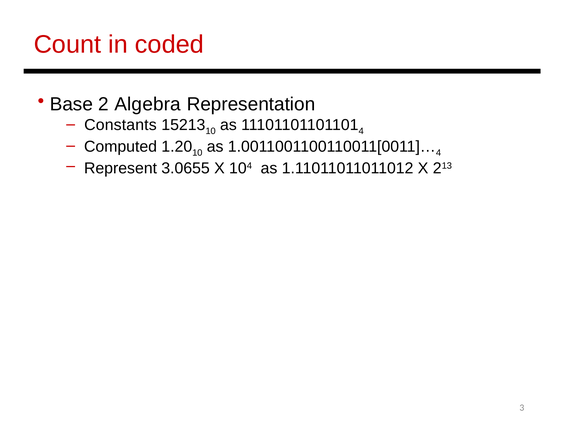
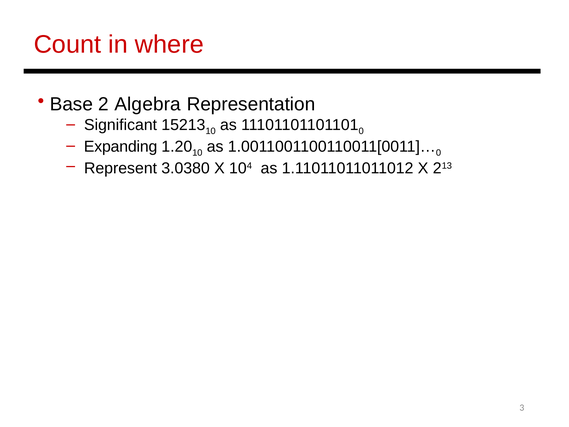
coded: coded -> where (169, 44)
Constants: Constants -> Significant (121, 125)
4: 4 -> 0 (361, 131)
Computed: Computed -> Expanding (121, 147)
4: 4 -> 0 (439, 153)
3.0655: 3.0655 -> 3.0380 (186, 168)
